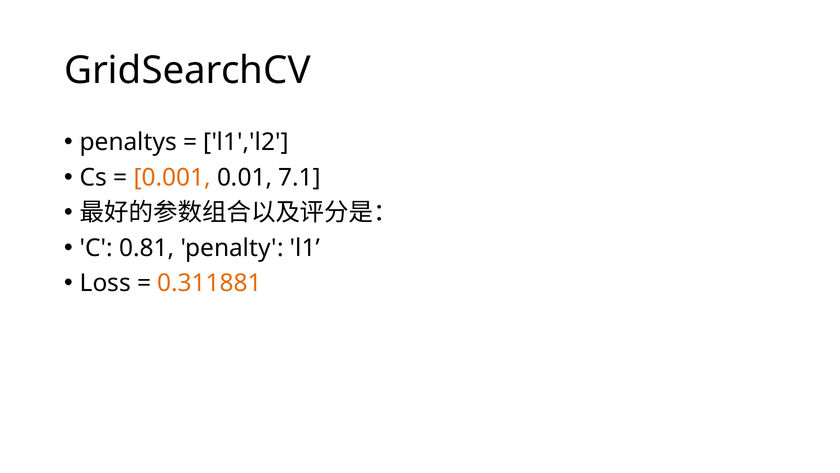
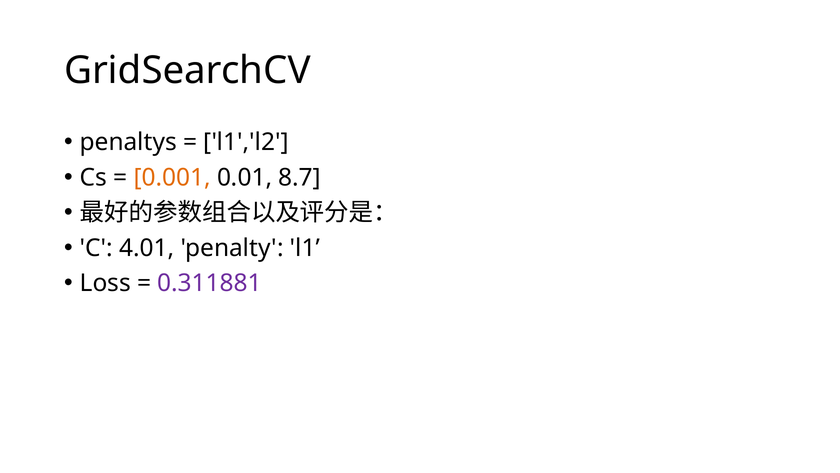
7.1: 7.1 -> 8.7 (300, 177)
0.81: 0.81 -> 4.01 (147, 248)
0.311881 colour: orange -> purple (210, 283)
